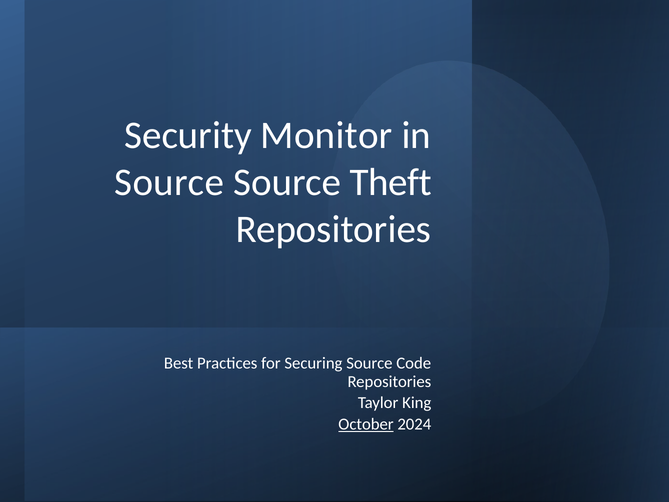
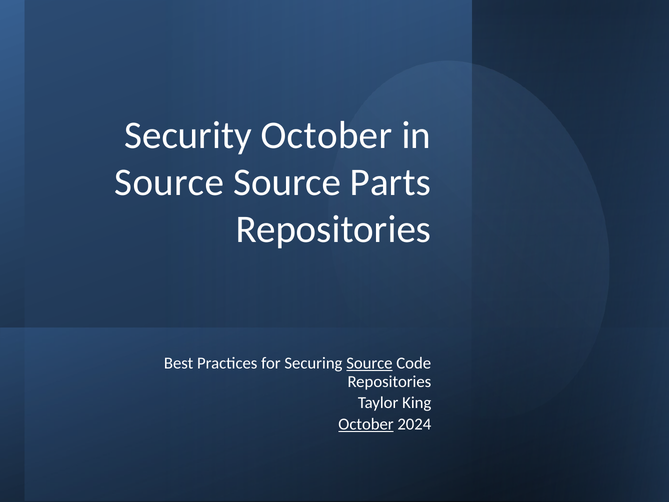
Security Monitor: Monitor -> October (326, 135)
Theft: Theft -> Parts (390, 182)
Source underline: none -> present (369, 363)
